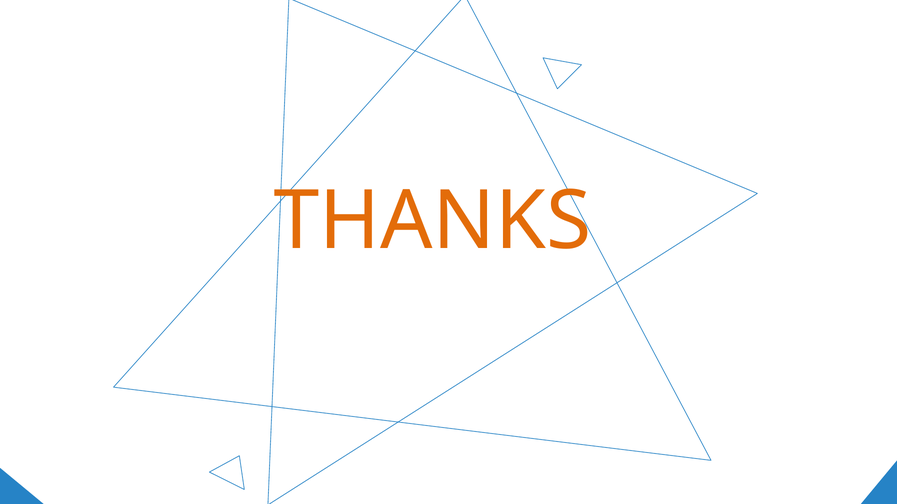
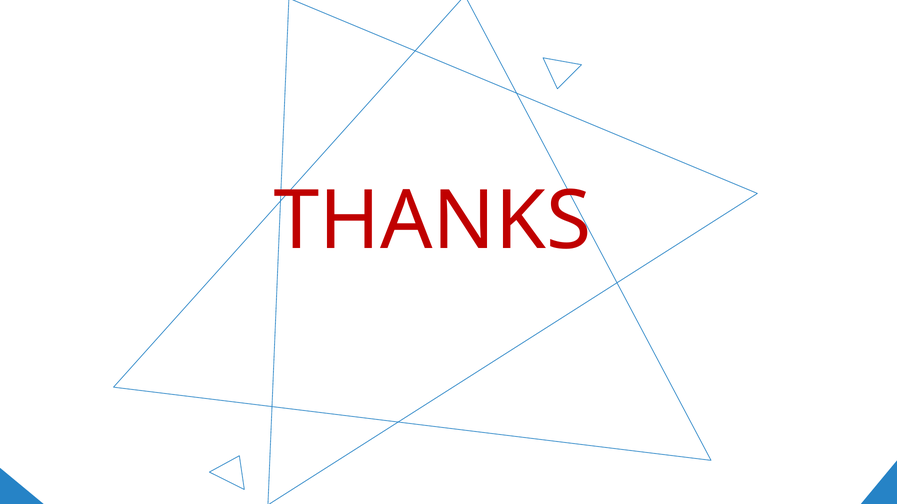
THANKS colour: orange -> red (432, 222)
